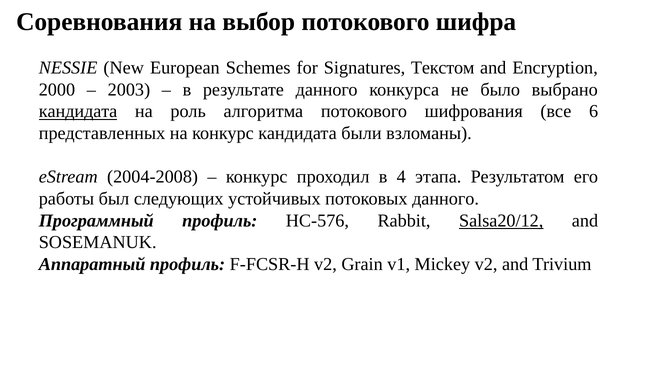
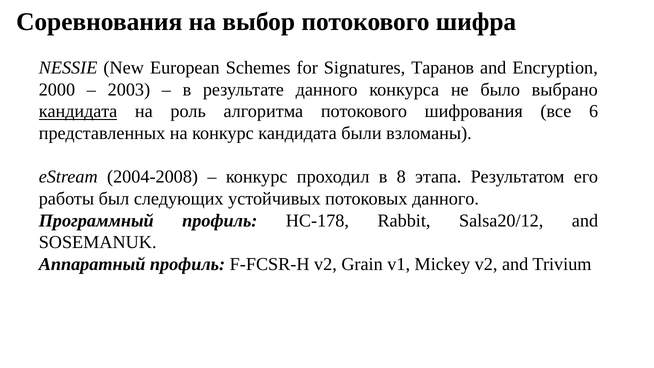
Текстом: Текстом -> Таранов (443, 68)
4: 4 -> 8 (401, 177)
HC-576: HC-576 -> HC-178 (317, 221)
Salsa20/12 underline: present -> none (501, 221)
